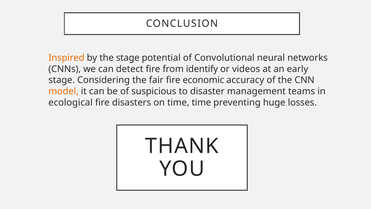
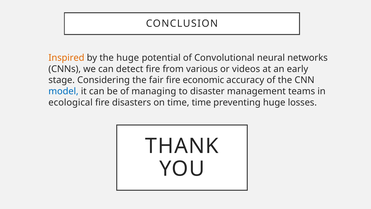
the stage: stage -> huge (128, 58)
identify: identify -> various (202, 69)
model colour: orange -> blue (63, 91)
suspicious: suspicious -> managing (154, 91)
